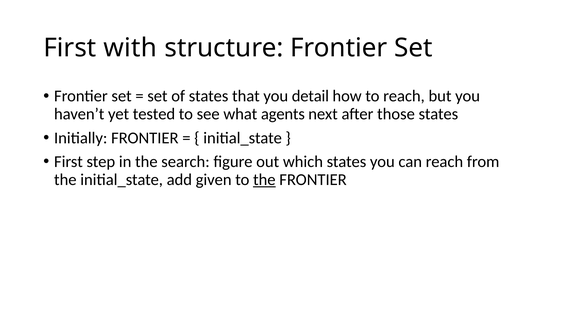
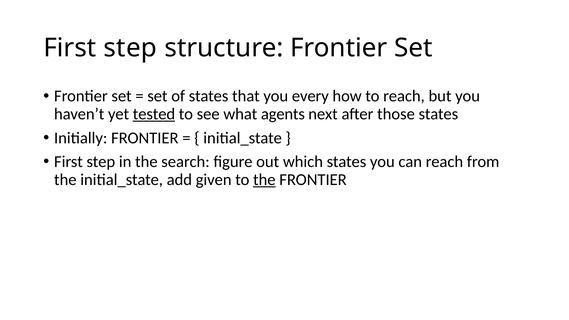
with: with -> step (130, 48)
detail: detail -> every (310, 96)
tested underline: none -> present (154, 114)
